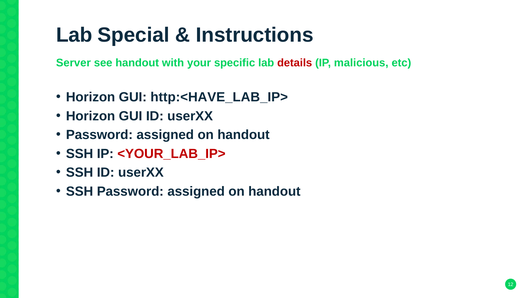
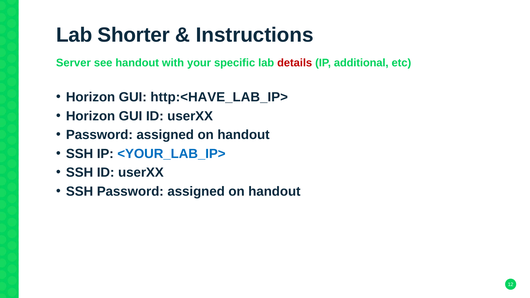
Special: Special -> Shorter (134, 35)
malicious: malicious -> additional (361, 63)
<YOUR_LAB_IP> colour: red -> blue (171, 154)
